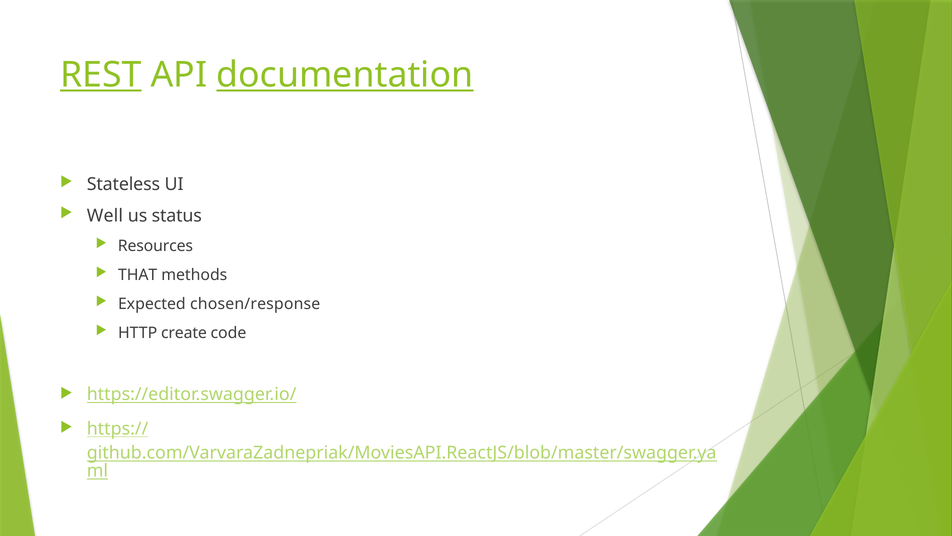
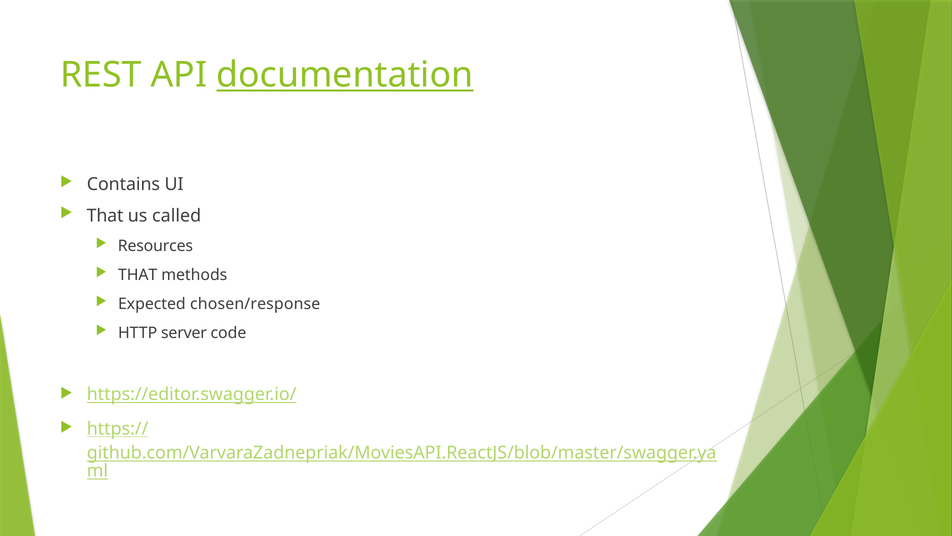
REST underline: present -> none (101, 75)
Stateless: Stateless -> Contains (123, 184)
Well: Well -> That (105, 216)
status: status -> called (177, 216)
create: create -> server (184, 332)
